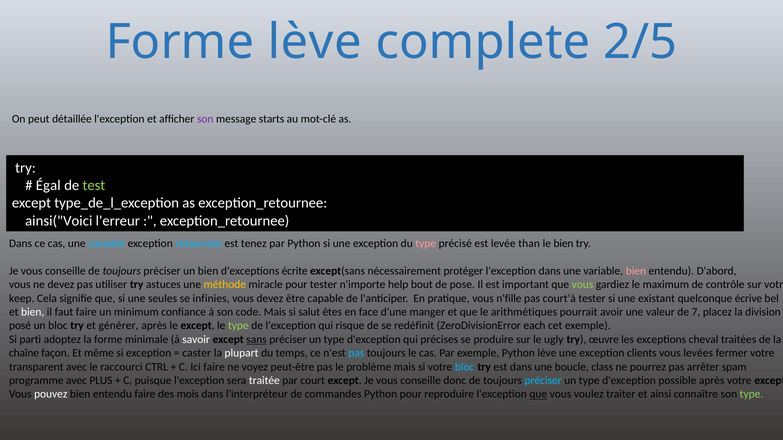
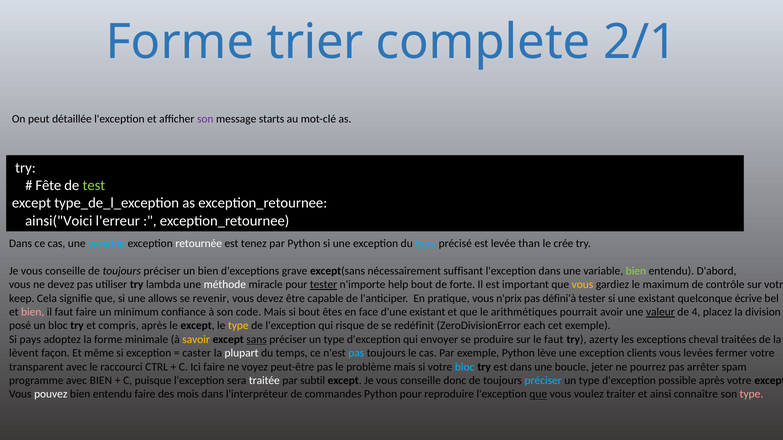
Forme lève: lève -> trier (315, 42)
2/5: 2/5 -> 2/1 (640, 42)
Égal: Égal -> Fête (48, 186)
retournée colour: light blue -> white (199, 244)
type colour: pink -> light blue (426, 244)
le bien: bien -> crée (563, 244)
écrite: écrite -> grave (295, 271)
protéger: protéger -> suffisant (463, 271)
bien colour: pink -> light green (636, 271)
astuces: astuces -> lambda (163, 285)
méthode colour: yellow -> white (225, 285)
tester underline: none -> present (324, 285)
pose: pose -> forte (462, 285)
vous colour: light green -> yellow (583, 285)
seules: seules -> allows (163, 299)
infinies: infinies -> revenir (211, 299)
n'fille: n'fille -> n'prix (509, 299)
court'à: court'à -> défini'à (559, 299)
bien colour: white -> pink (33, 312)
si salut: salut -> bout (309, 312)
d'une manger: manger -> existant (427, 312)
valeur underline: none -> present (660, 312)
7: 7 -> 4 (696, 312)
générer: générer -> compris (119, 326)
type colour: light green -> yellow (238, 326)
parti: parti -> pays (30, 340)
savoir colour: white -> yellow (196, 340)
précises: précises -> envoyer (439, 340)
le ugly: ugly -> faut (554, 340)
œuvre: œuvre -> azerty (604, 340)
chaîne: chaîne -> lèvent (24, 353)
class: class -> jeter (602, 367)
avec PLUS: PLUS -> BIEN (101, 381)
court: court -> subtil (313, 381)
type colour: light green -> pink (751, 395)
